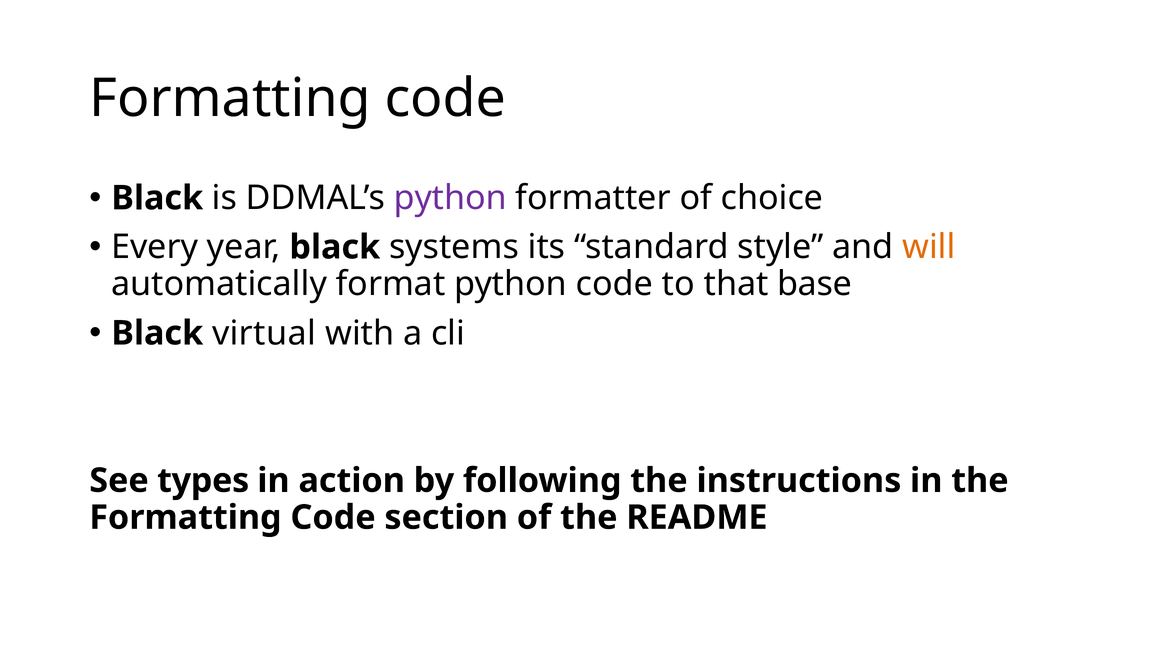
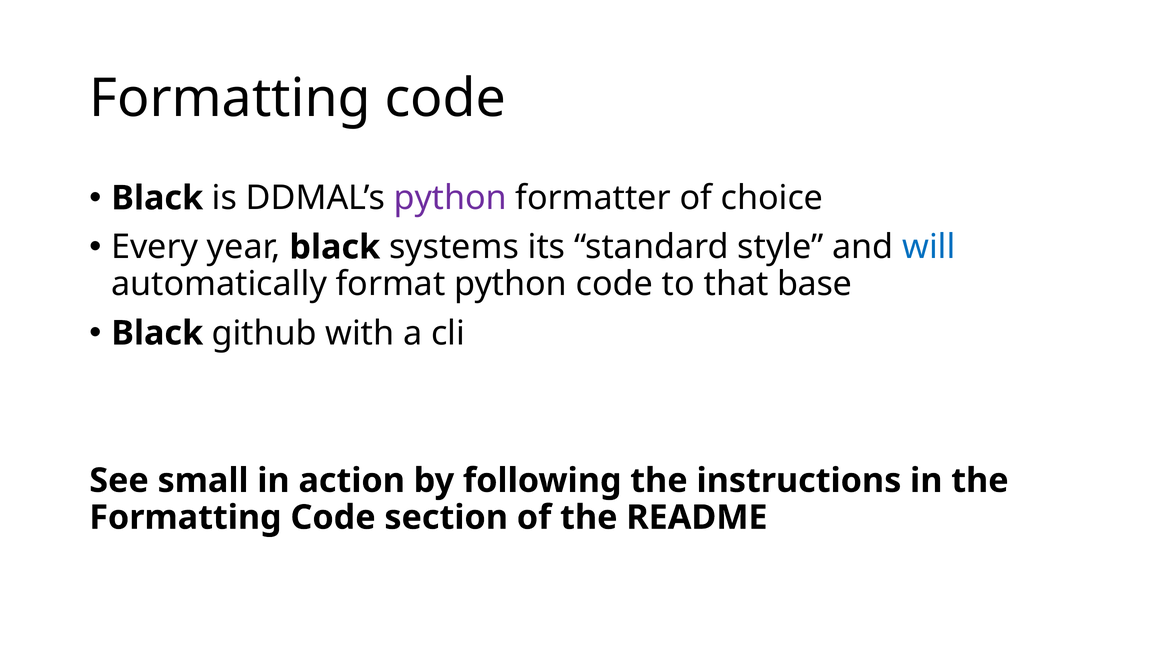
will colour: orange -> blue (929, 247)
virtual: virtual -> github (264, 333)
types: types -> small (203, 480)
